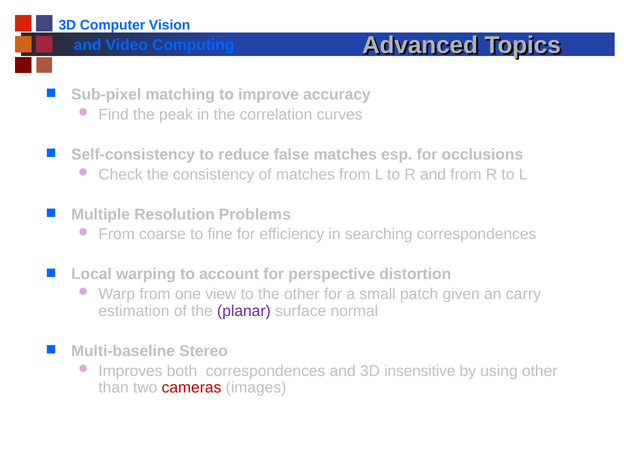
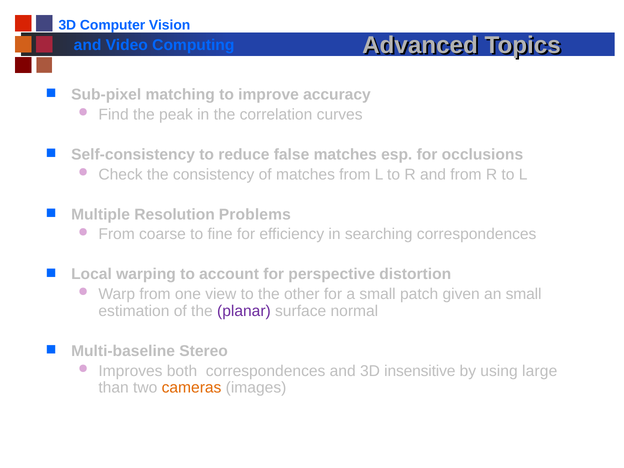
an carry: carry -> small (524, 294)
using other: other -> large (540, 371)
cameras colour: red -> orange (192, 388)
